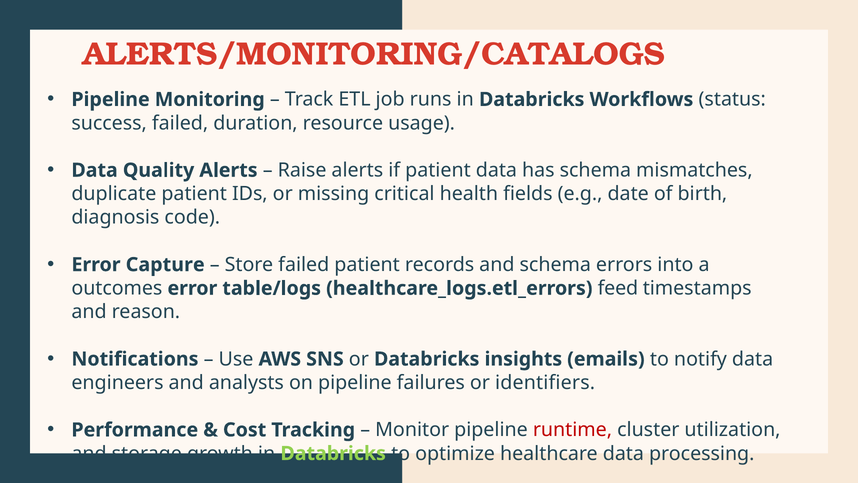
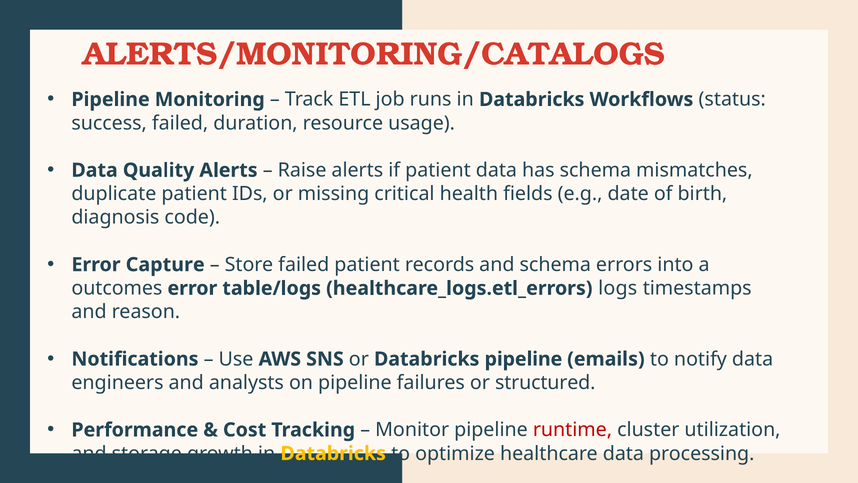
feed: feed -> logs (618, 288)
Databricks insights: insights -> pipeline (523, 359)
identifiers: identifiers -> structured (545, 383)
Databricks colour: light green -> yellow (333, 453)
